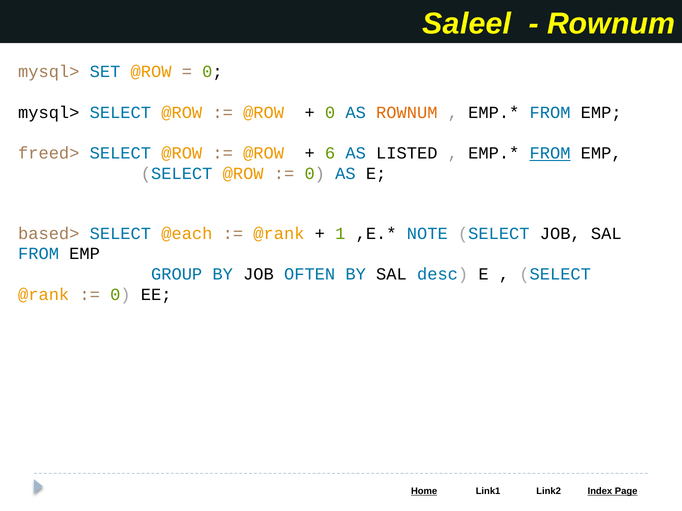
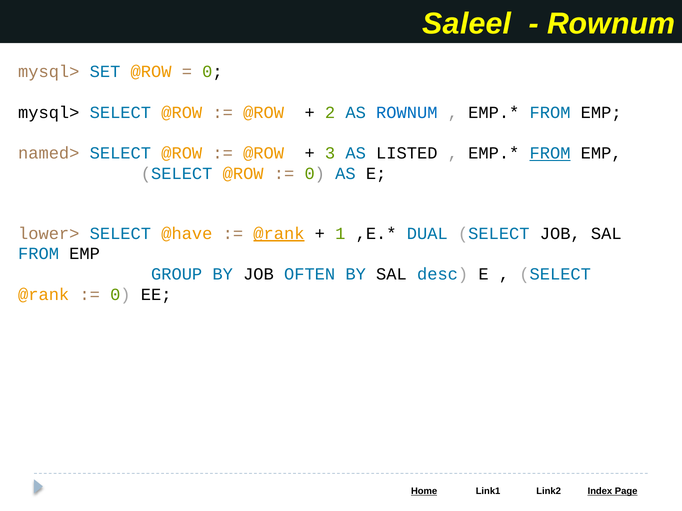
0: 0 -> 2 (330, 113)
ROWNUM colour: orange -> blue (407, 113)
freed>: freed> -> named> (49, 153)
6: 6 -> 3 (330, 153)
based>: based> -> lower> (49, 234)
@each: @each -> @have (187, 234)
@rank underline: none -> present (279, 234)
NOTE: NOTE -> DUAL (427, 234)
